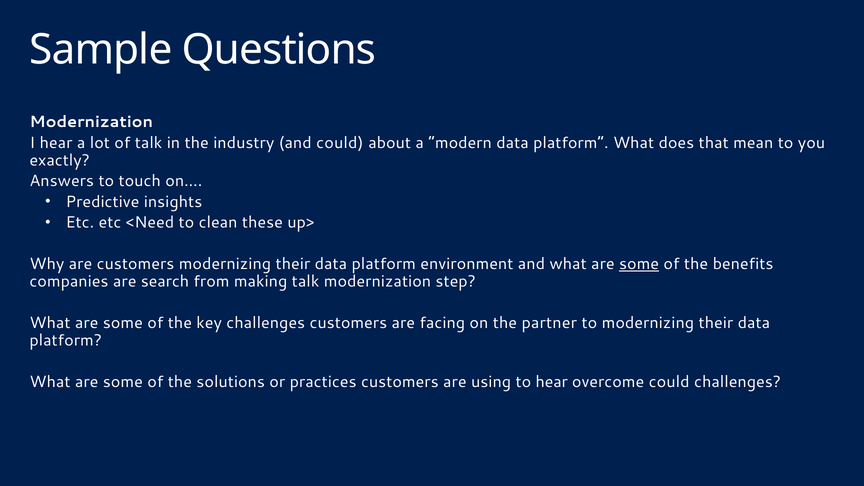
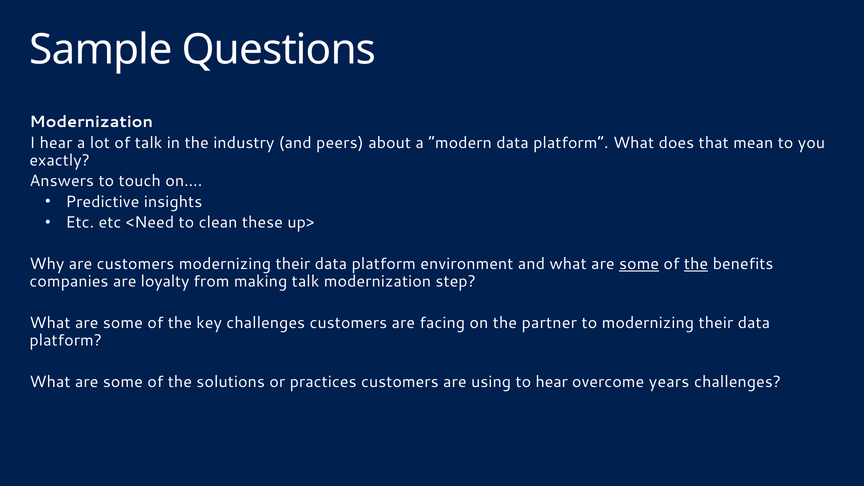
and could: could -> peers (340, 143)
the underline: none -> present (696, 264)
search: search -> loyalty (165, 282)
overcome could: could -> years (669, 382)
